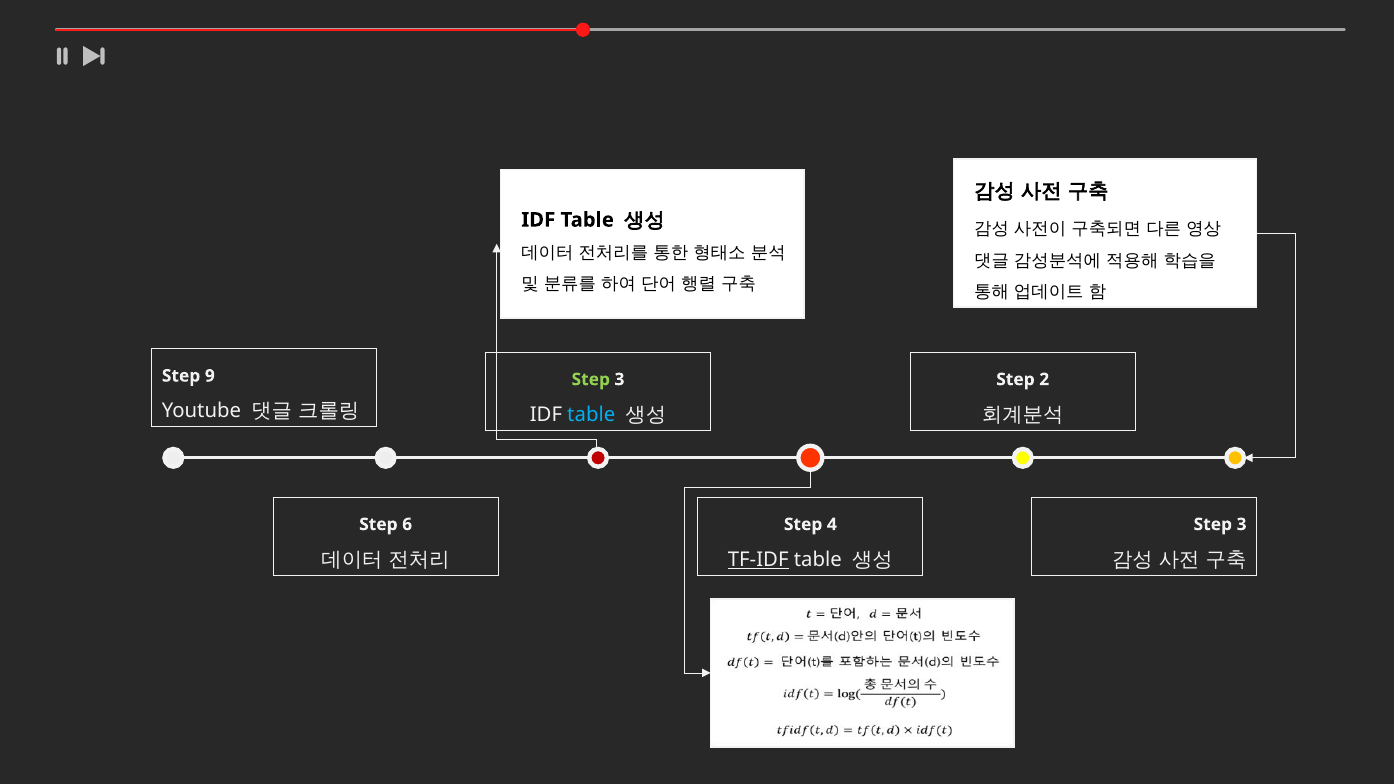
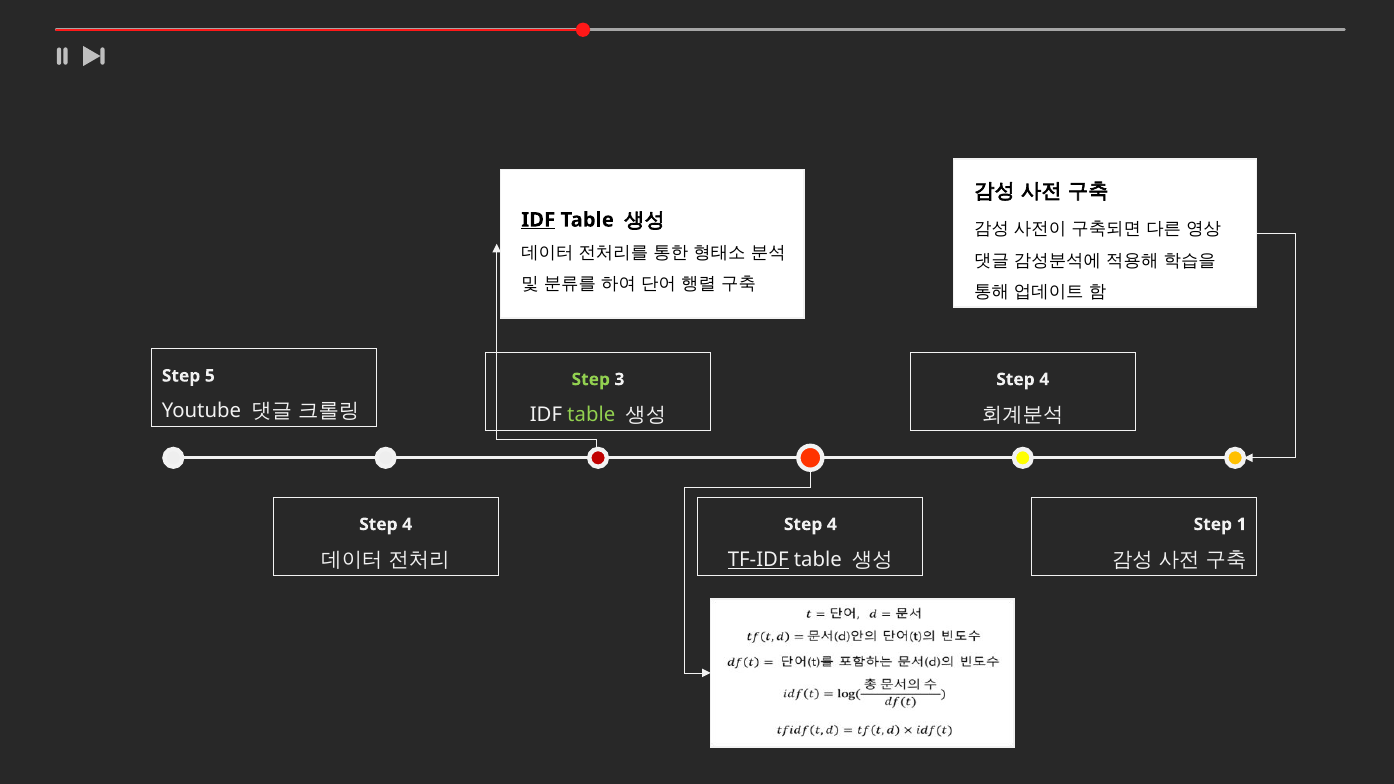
IDF underline: none -> present (538, 220)
9: 9 -> 5 (210, 376)
2: 2 -> 4 (1044, 379)
table colour: light blue -> light green (591, 415)
6: 6 -> 4 (407, 524)
3: 3 -> 1 (1242, 524)
